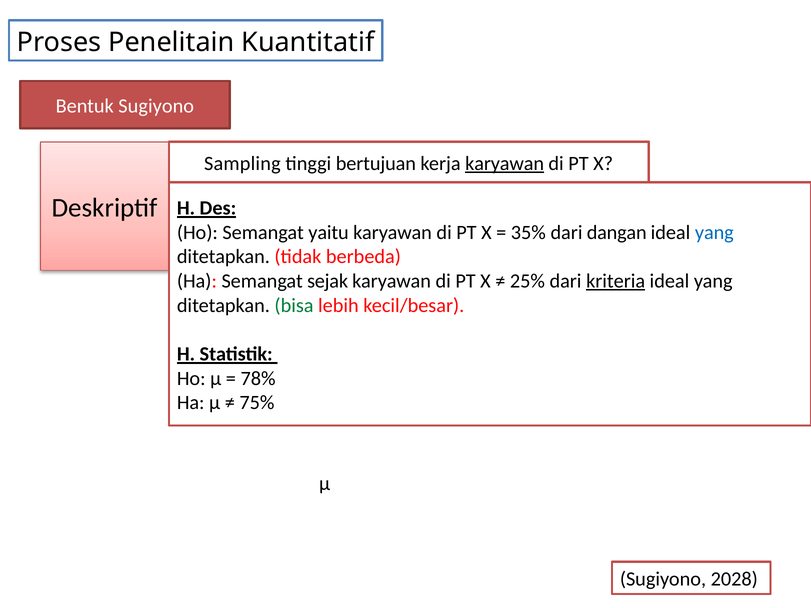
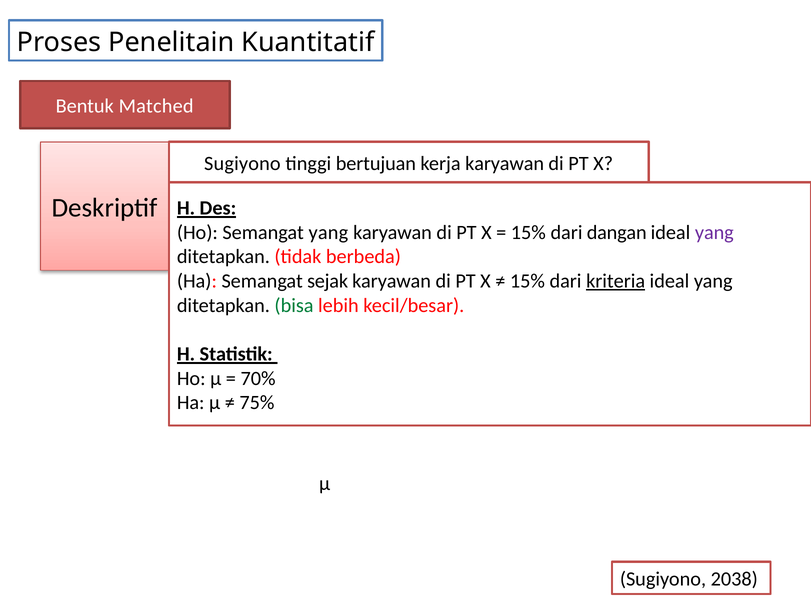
Bentuk Sugiyono: Sugiyono -> Matched (156, 106)
Sampling: Sampling -> Sugiyono (242, 164)
karyawan underline: present -> none (505, 164)
Semangat yaitu: yaitu -> yang (328, 233)
35%: 35% -> 15% (528, 233)
yang colour: blue -> purple (714, 233)
25%: 25% -> 15% (527, 281)
78%: 78% -> 70% (258, 379)
2028: 2028 -> 2038 (734, 580)
